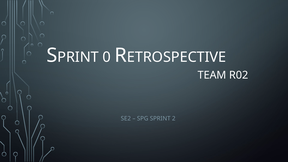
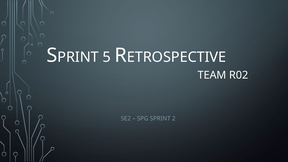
0: 0 -> 5 (107, 57)
